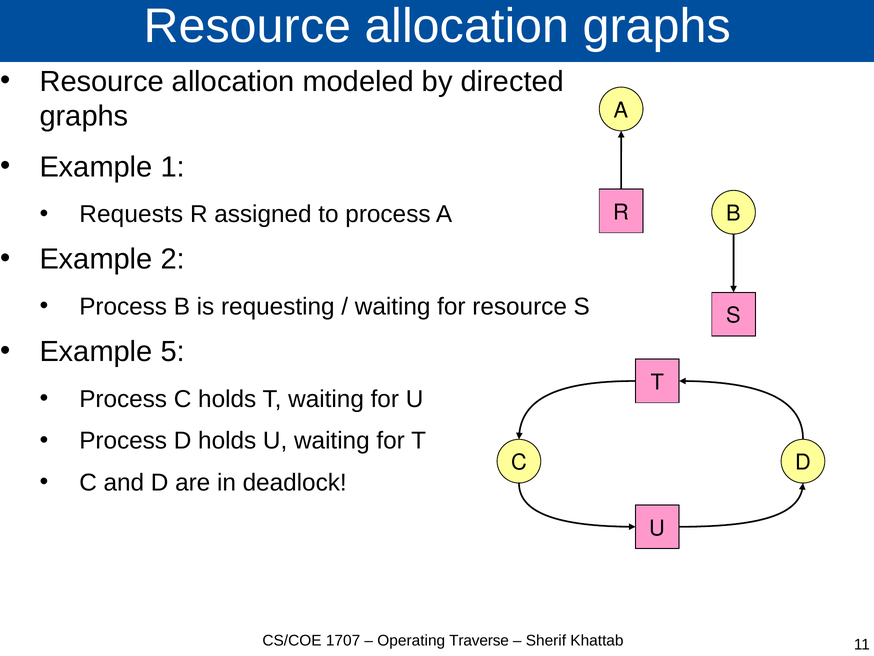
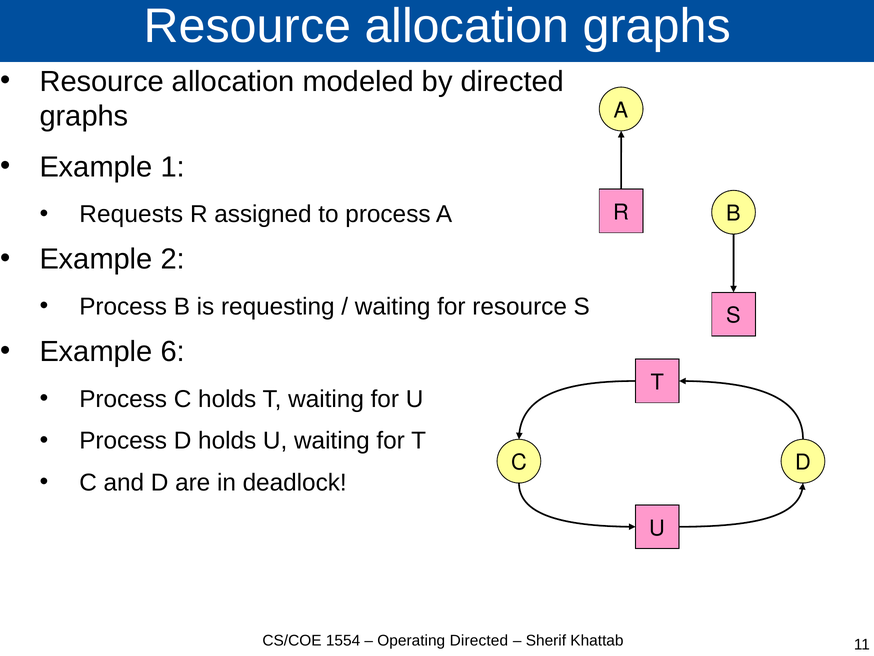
5: 5 -> 6 (173, 351)
1707: 1707 -> 1554 (343, 640)
Operating Traverse: Traverse -> Directed (479, 640)
